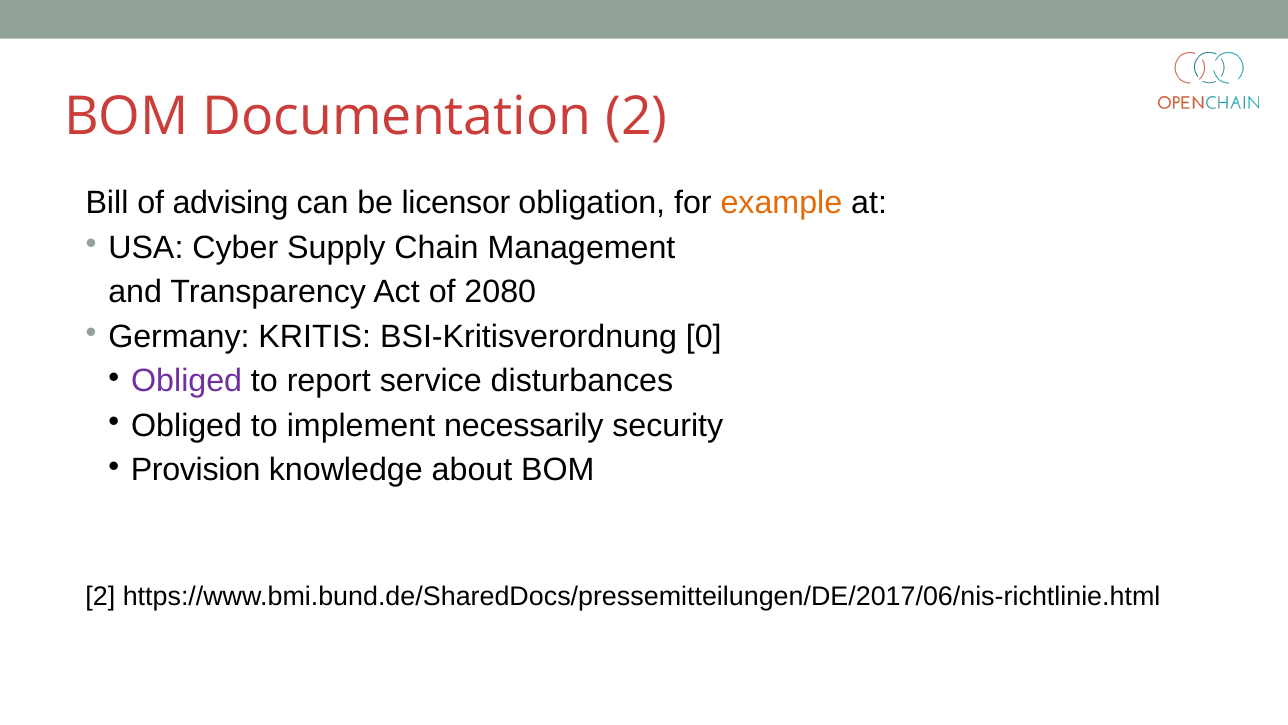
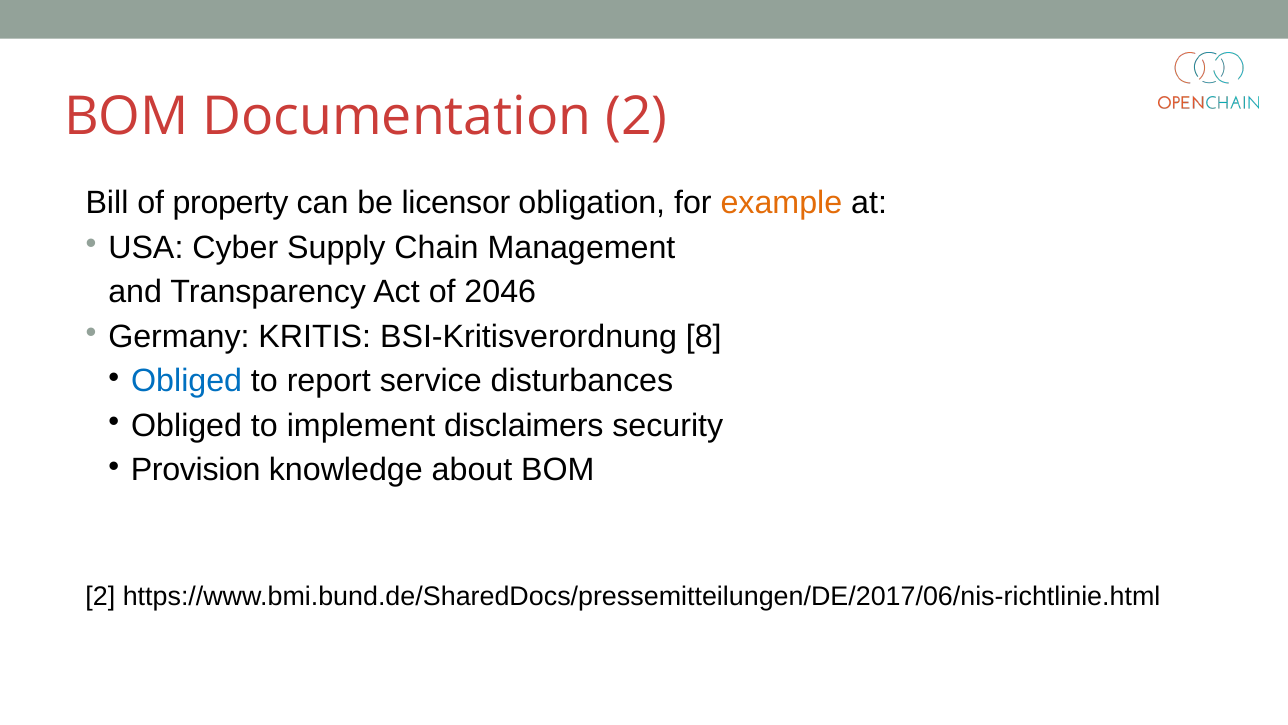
advising: advising -> property (231, 203)
2080: 2080 -> 2046 (500, 292)
0: 0 -> 8 (704, 336)
Obliged colour: purple -> blue (187, 381)
necessarily: necessarily -> disclaimers (524, 425)
